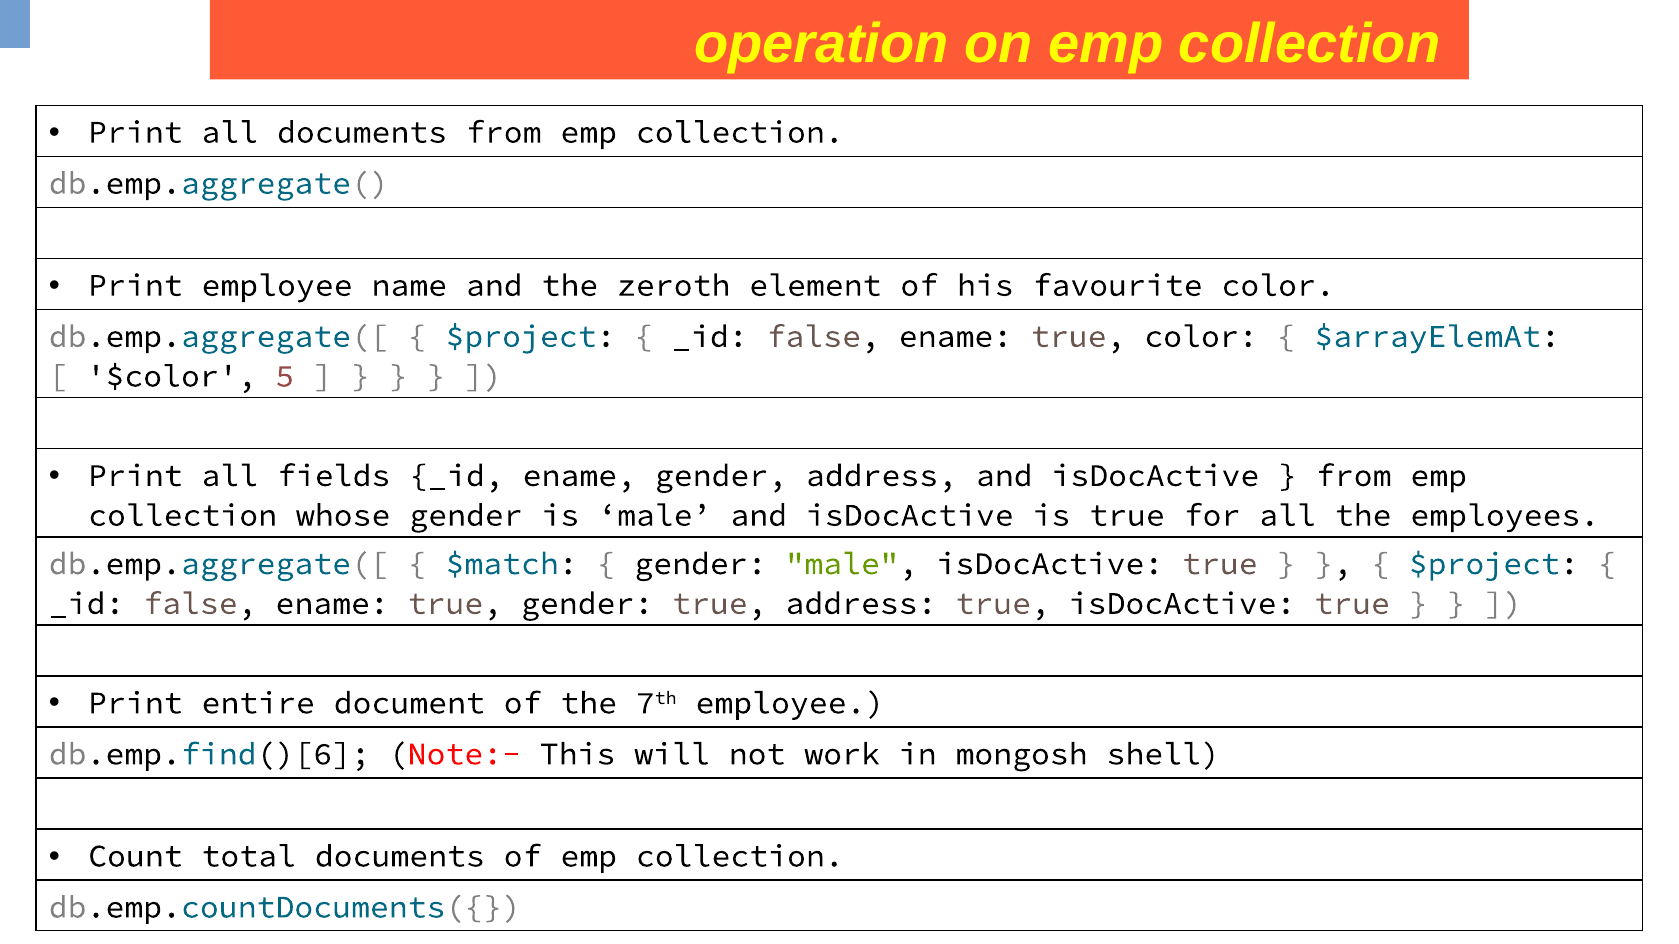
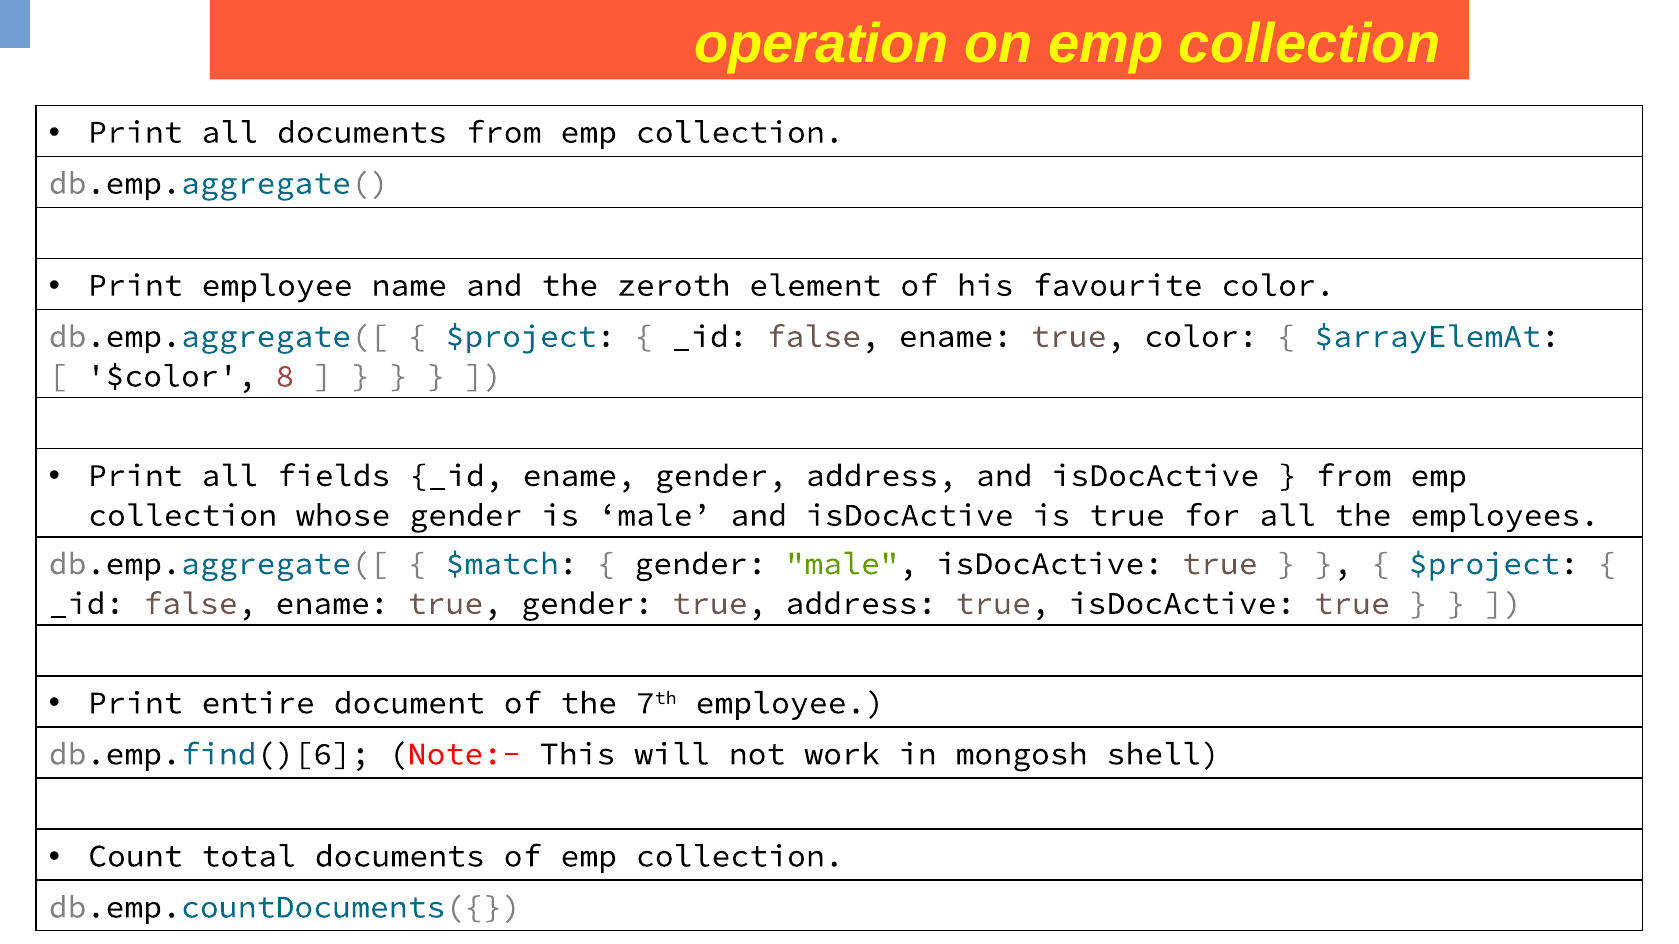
5: 5 -> 8 (285, 376)
